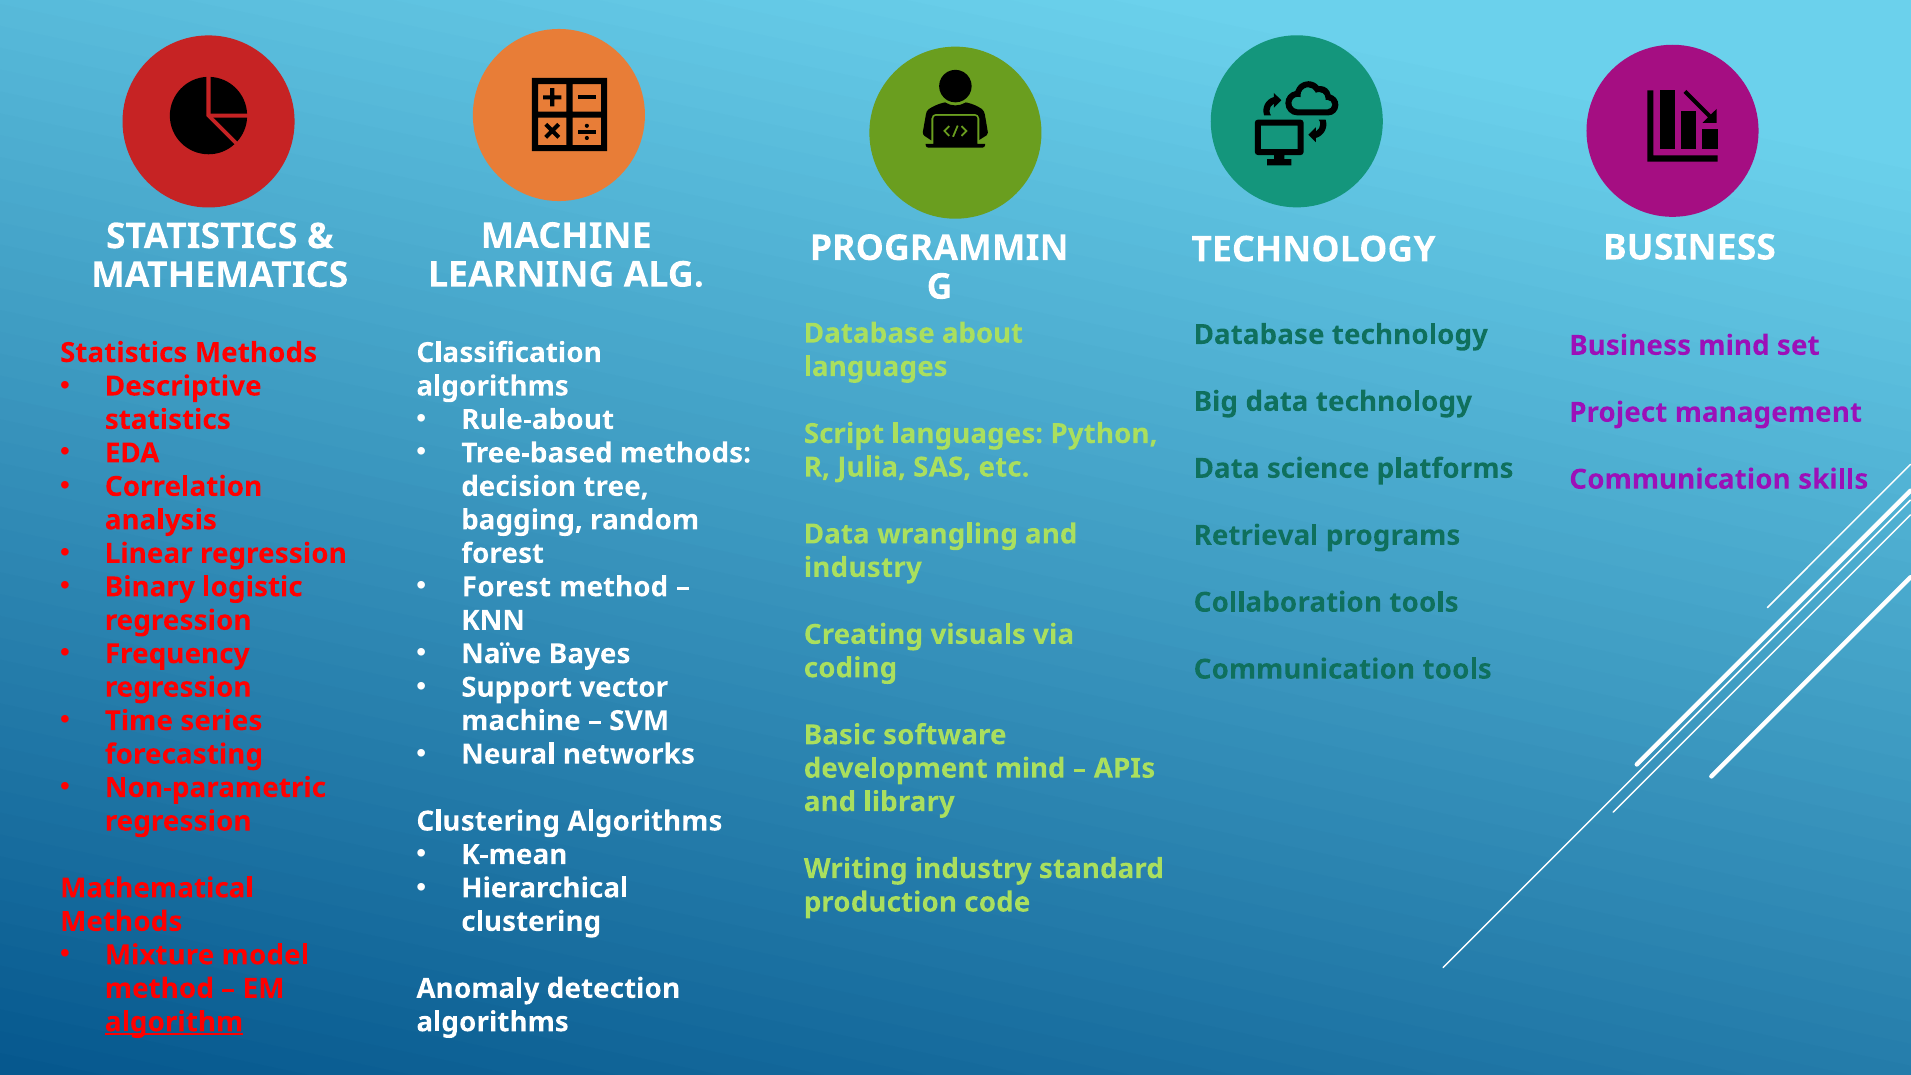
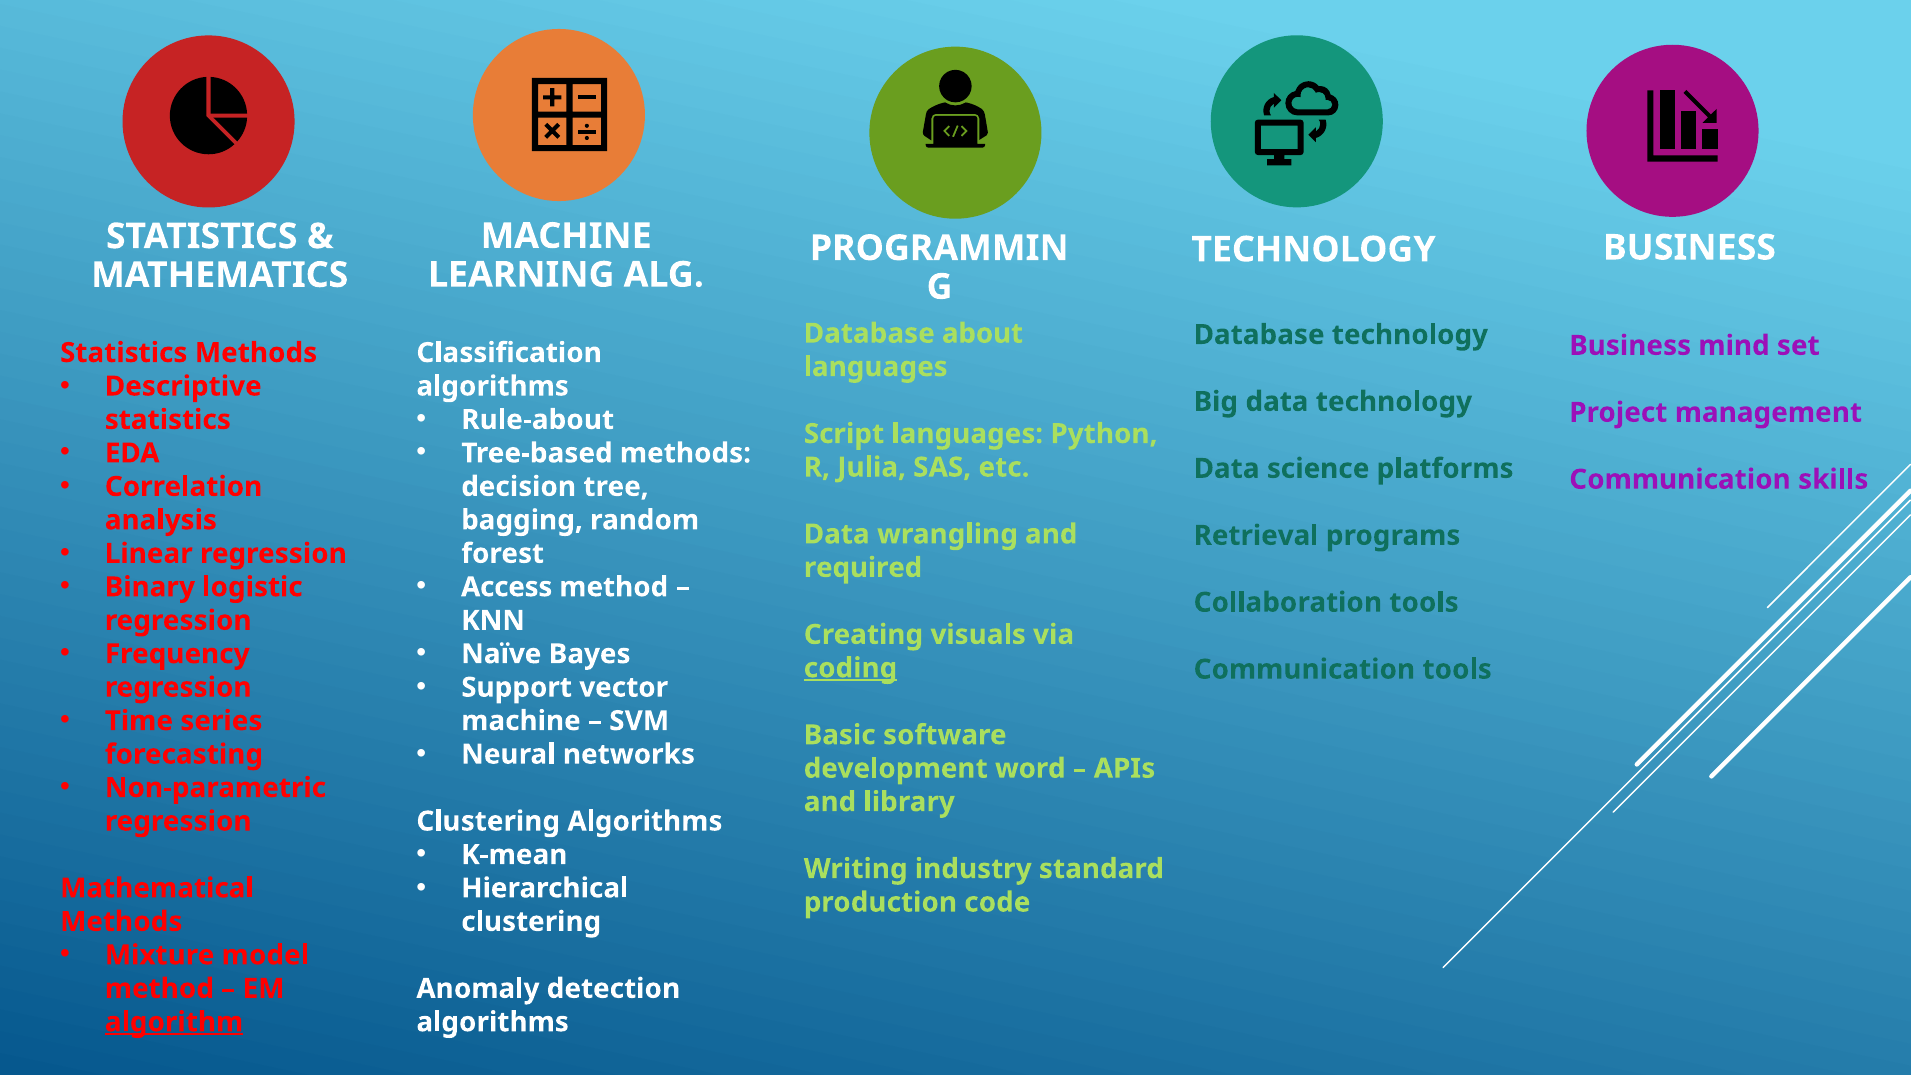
industry: industry -> required (863, 568)
Forest: Forest -> Access (507, 587)
coding underline: none -> present (851, 668)
development mind: mind -> word (1030, 768)
